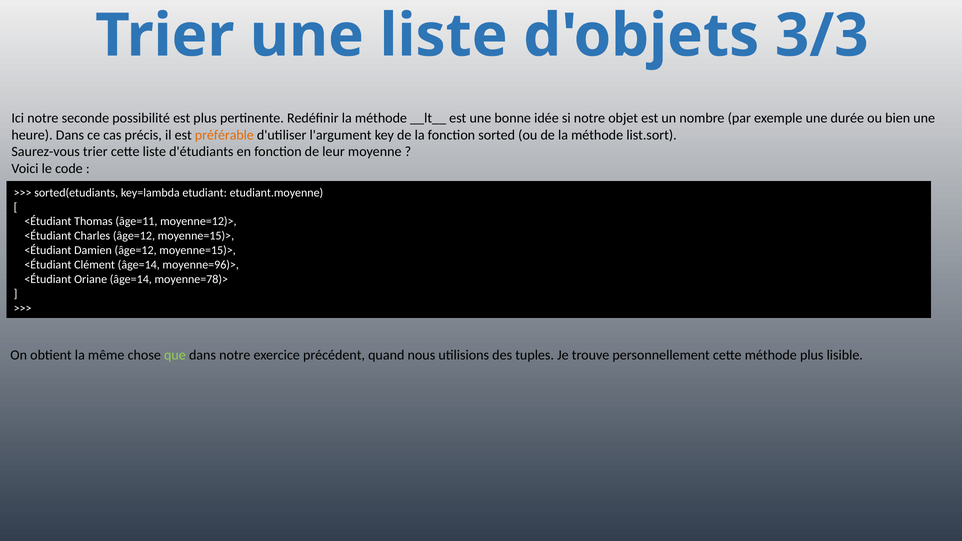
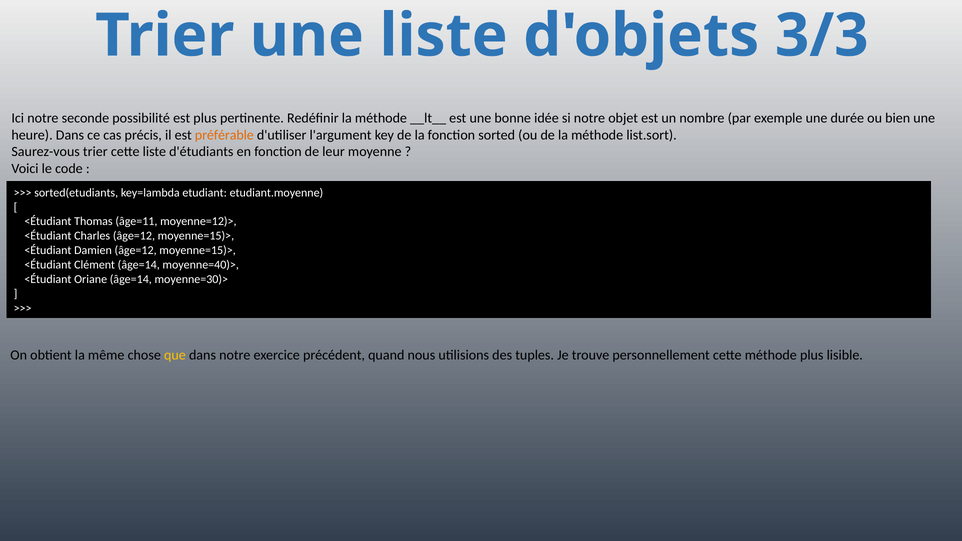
moyenne=96)>: moyenne=96)> -> moyenne=40)> (201, 265)
moyenne=78)>: moyenne=78)> -> moyenne=30)> (191, 279)
que colour: light green -> yellow (175, 355)
